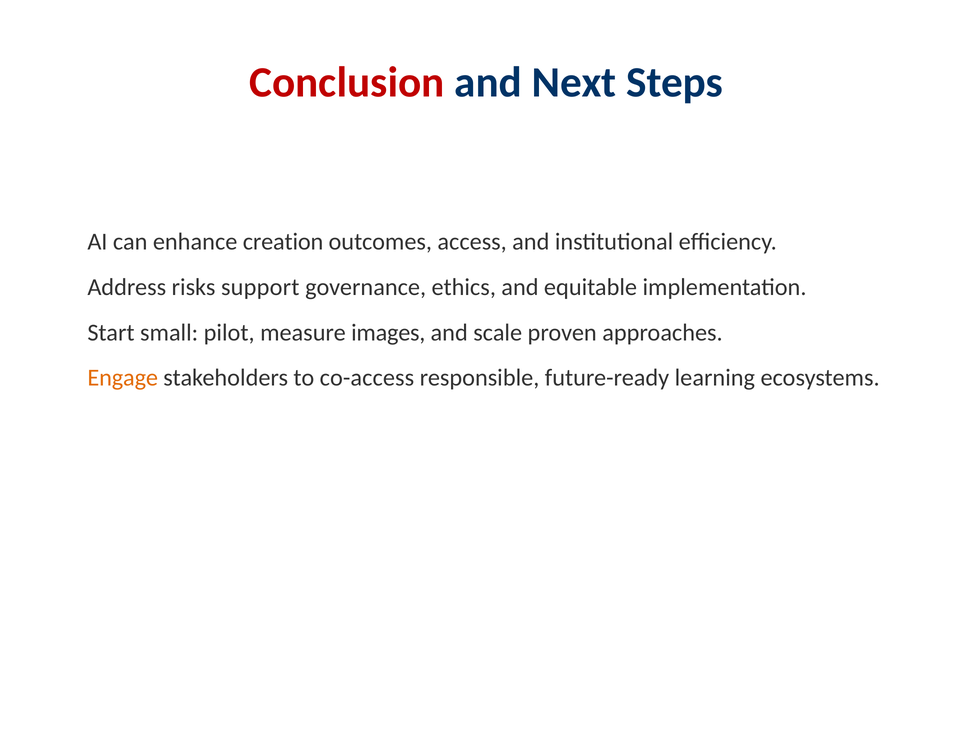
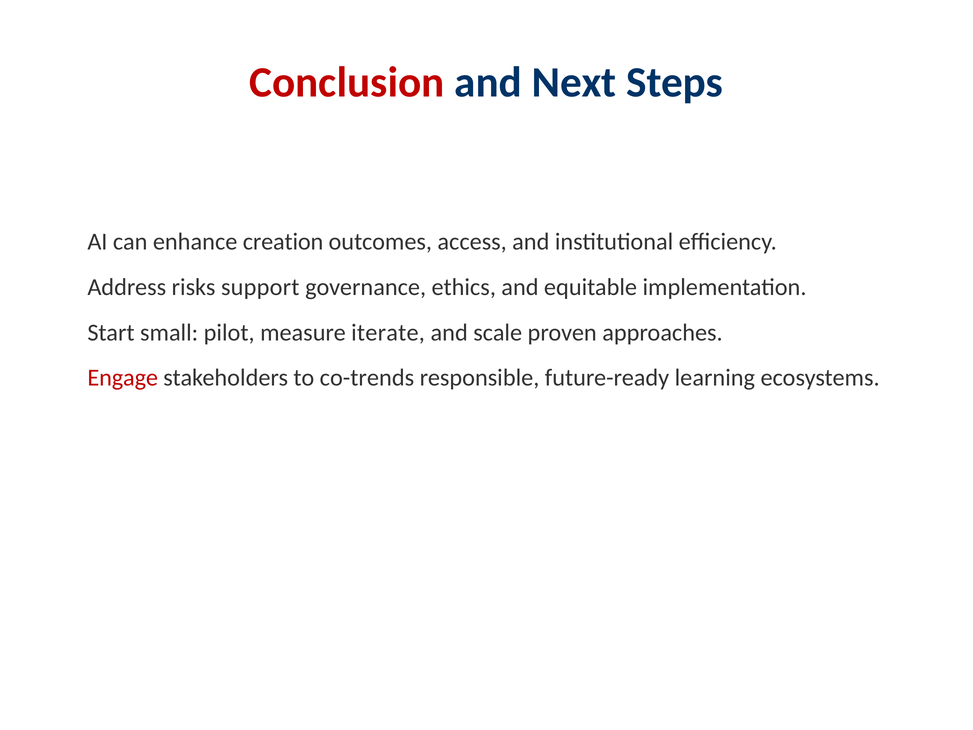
images: images -> iterate (388, 332)
Engage colour: orange -> red (123, 378)
co-access: co-access -> co-trends (367, 378)
